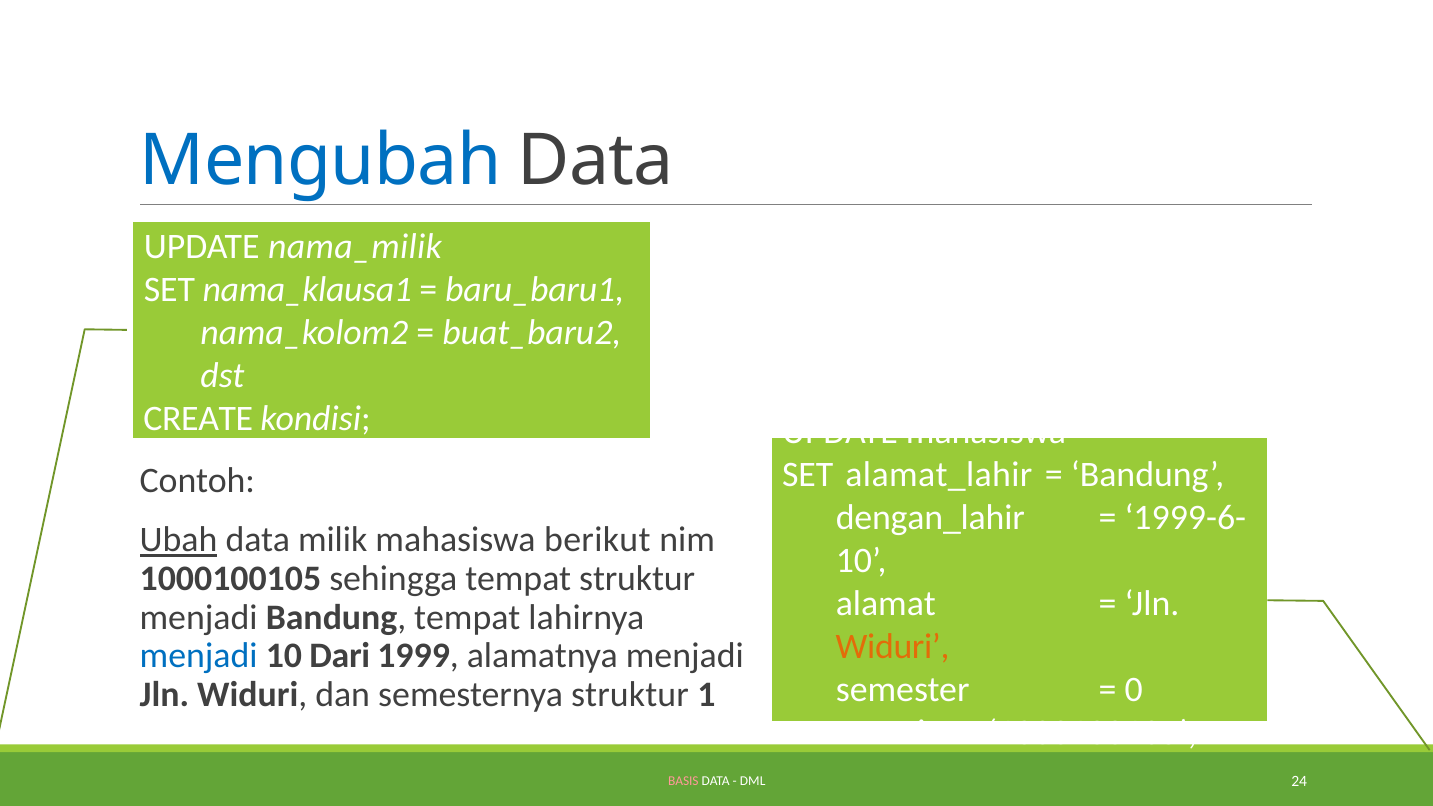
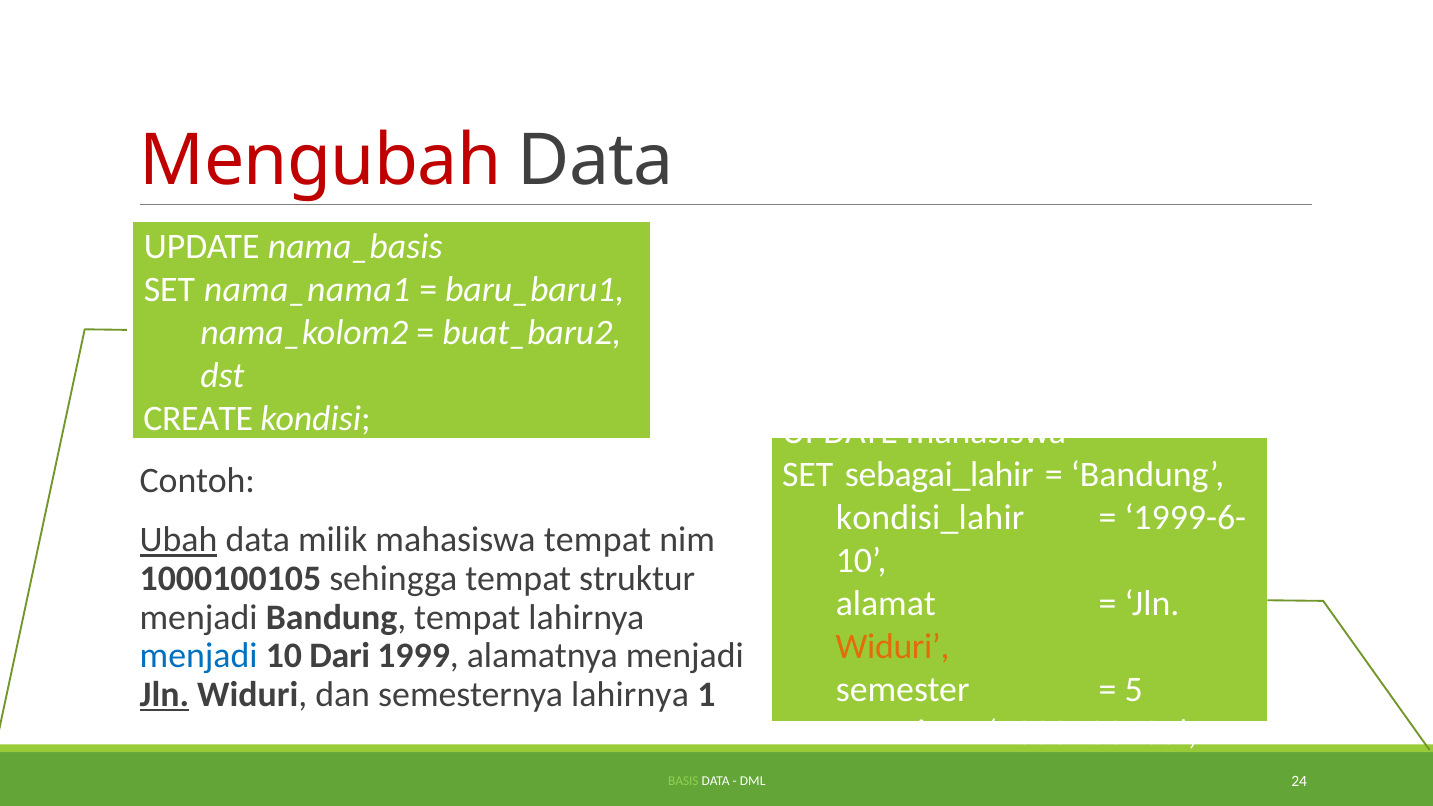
Mengubah colour: blue -> red (321, 161)
nama_milik: nama_milik -> nama_basis (355, 247)
nama_klausa1: nama_klausa1 -> nama_nama1 (307, 290)
alamat_lahir: alamat_lahir -> sebagai_lahir (939, 475)
dengan_lahir: dengan_lahir -> kondisi_lahir (930, 518)
mahasiswa berikut: berikut -> tempat (597, 540)
0: 0 -> 5 (1134, 689)
Jln underline: none -> present (164, 695)
semesternya struktur: struktur -> lahirnya (630, 695)
BASIS colour: pink -> light green (683, 782)
